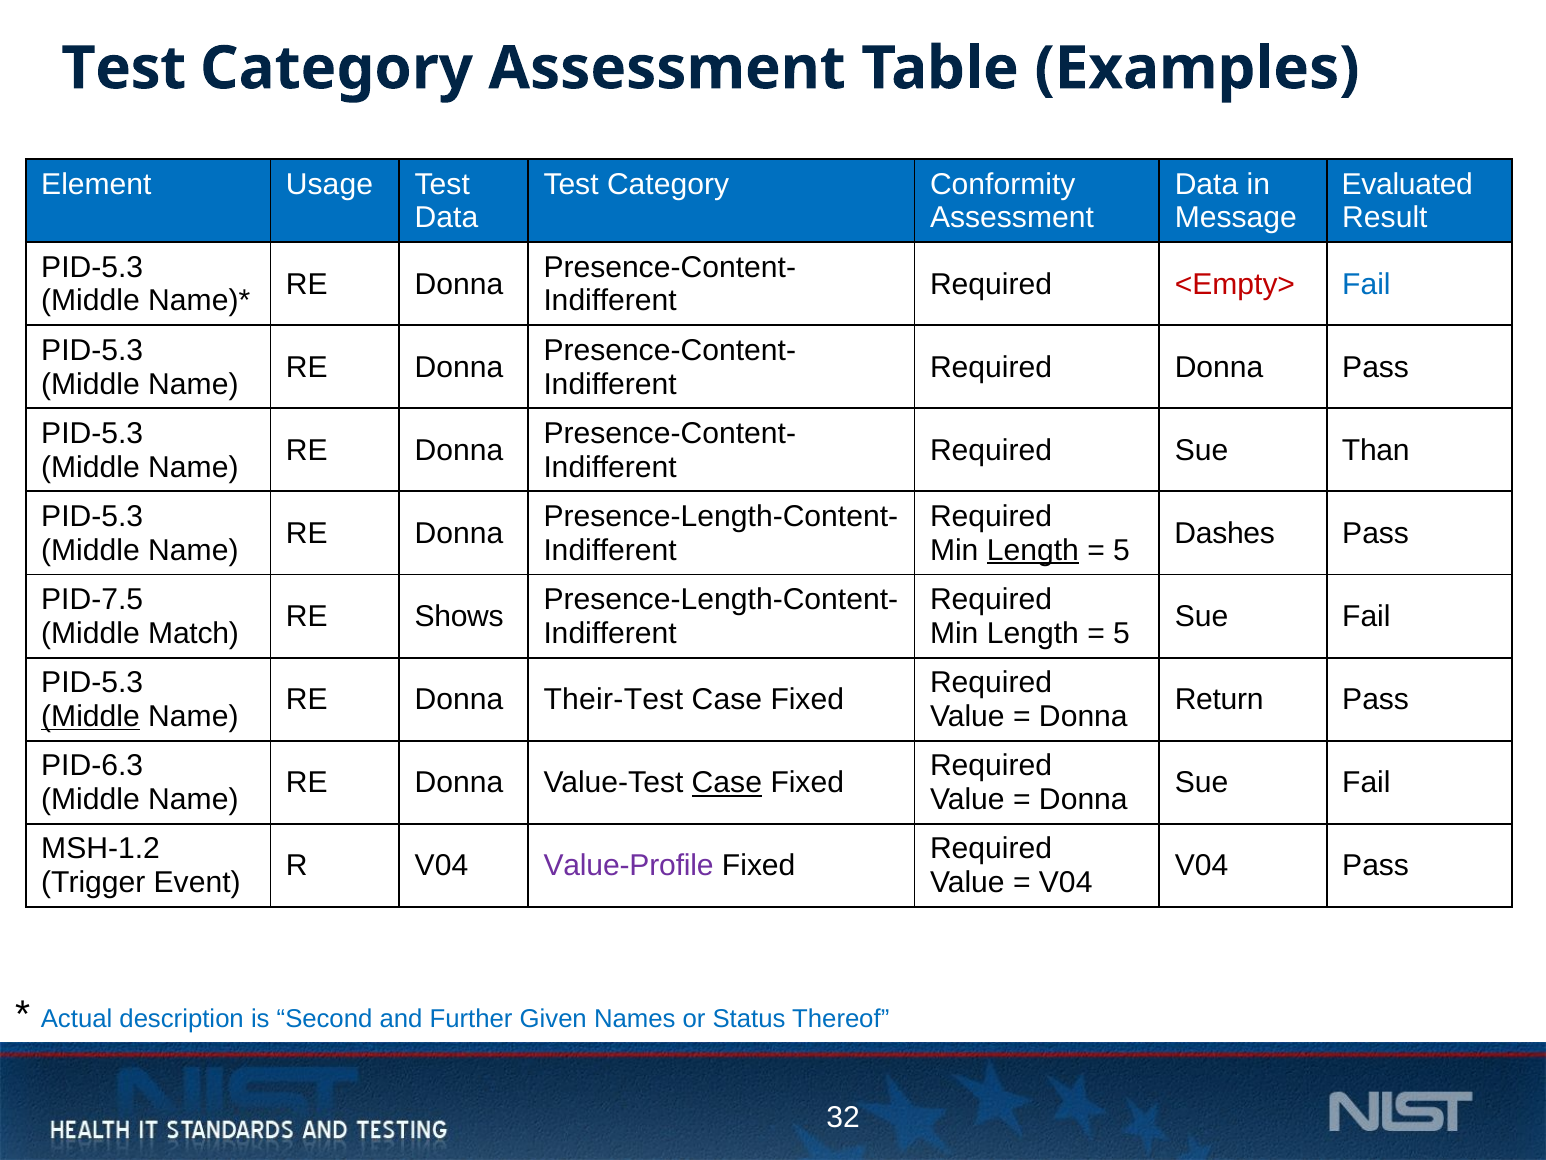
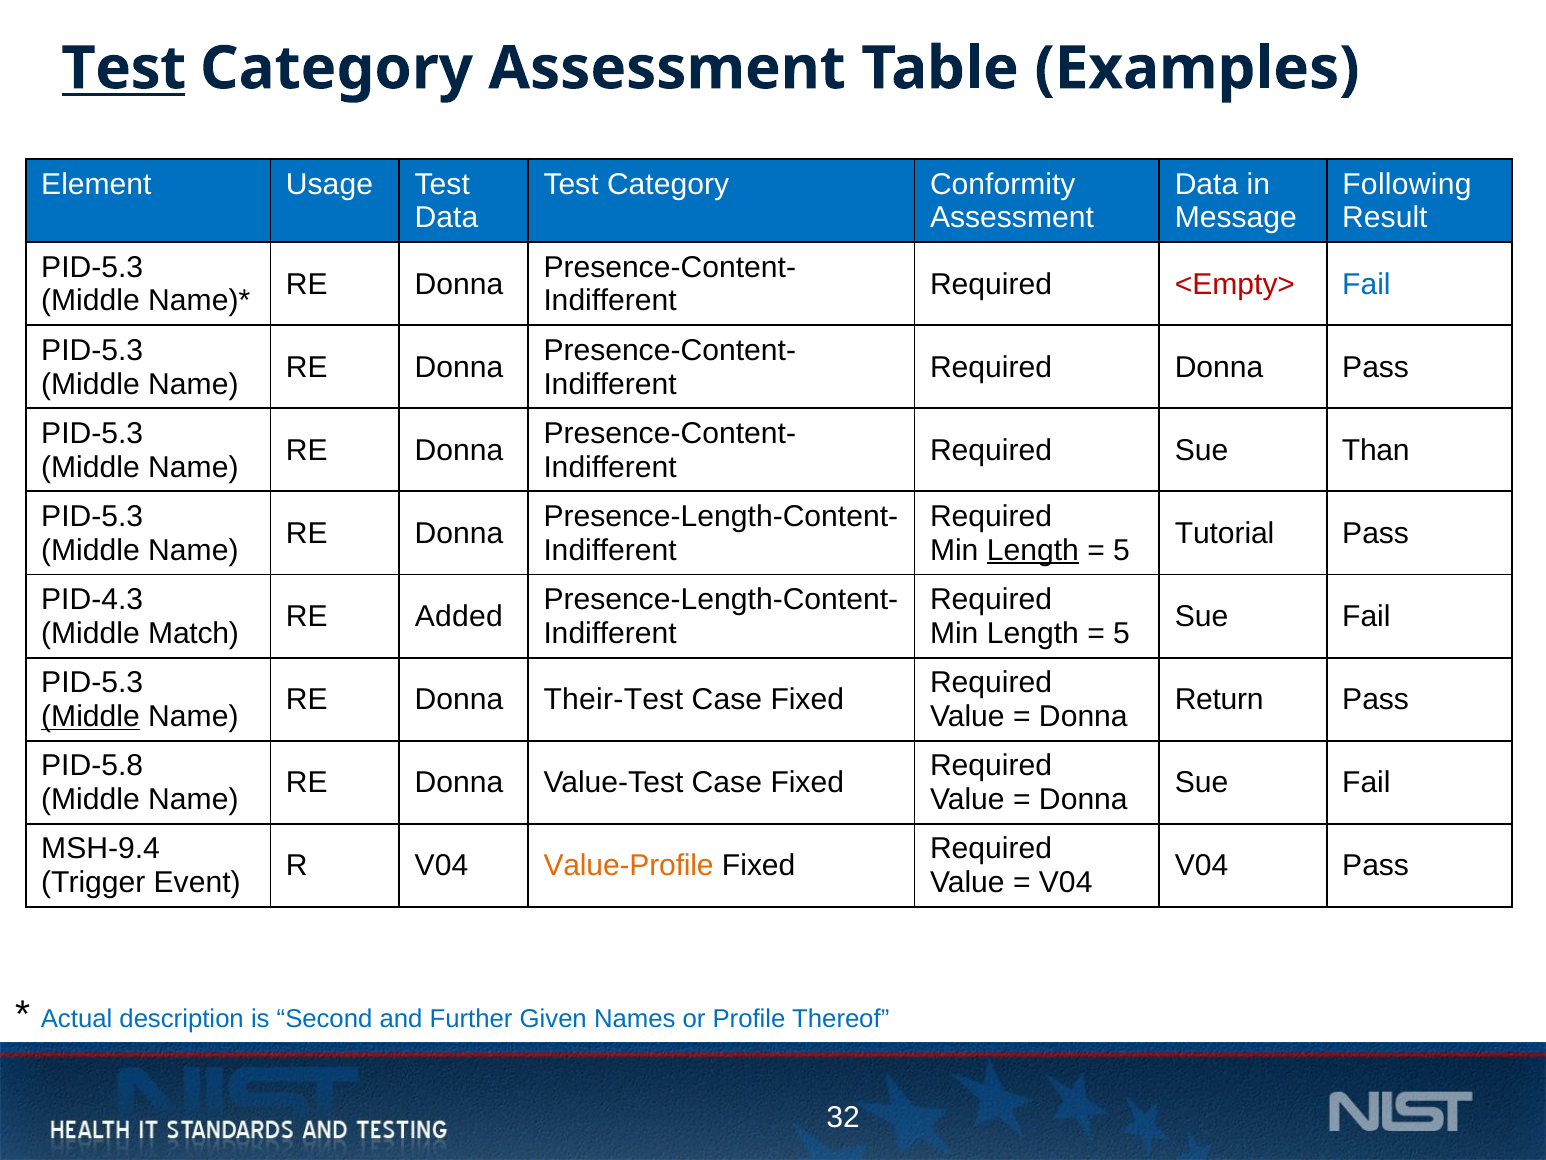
Test underline: none -> present (124, 68)
Evaluated: Evaluated -> Following (1407, 184)
Dashes: Dashes -> Tutorial (1225, 533)
PID-7.5: PID-7.5 -> PID-4.3 (92, 599)
Shows: Shows -> Added (459, 616)
PID-6.3: PID-6.3 -> PID-5.8 (92, 766)
Case underline: present -> none (727, 782)
MSH-1.2: MSH-1.2 -> MSH-9.4 (101, 849)
Value-Profile colour: purple -> orange (629, 866)
Status: Status -> Profile (749, 1019)
